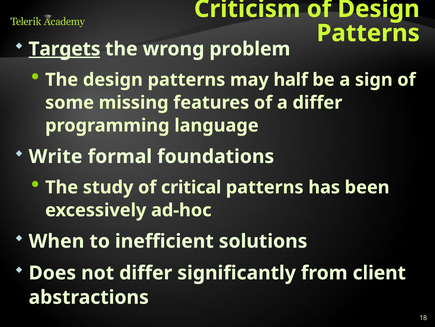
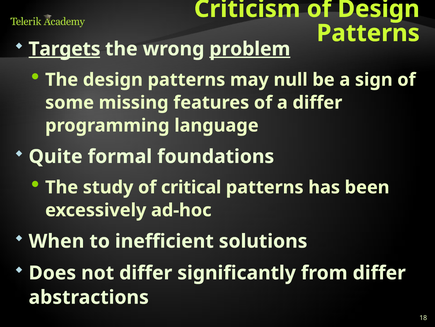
problem underline: none -> present (250, 49)
half: half -> null (291, 80)
Write: Write -> Quite (56, 156)
from client: client -> differ (379, 272)
